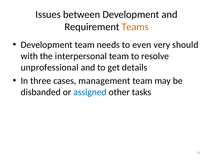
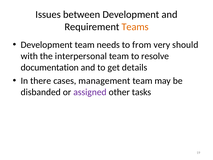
even: even -> from (142, 45)
unprofessional: unprofessional -> documentation (50, 67)
three: three -> there (41, 81)
assigned colour: blue -> purple (90, 92)
